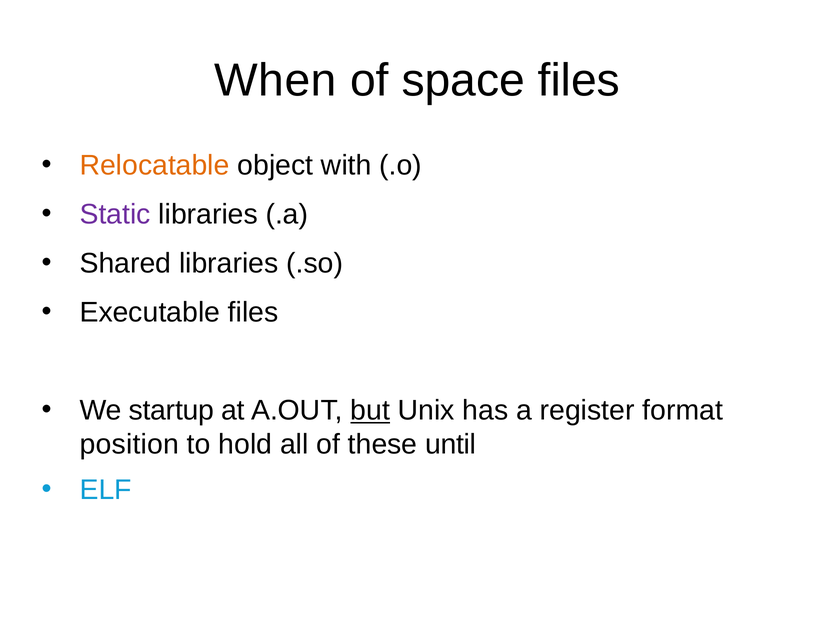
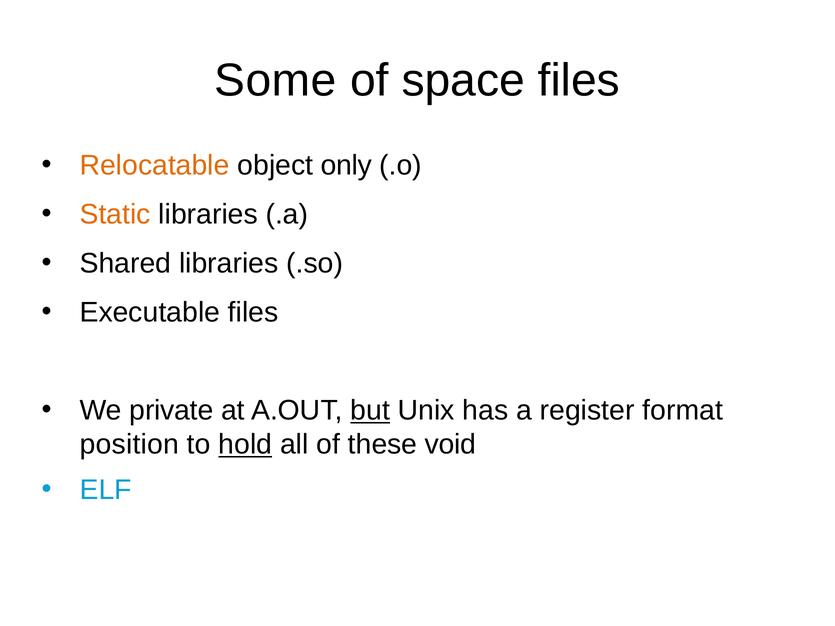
When: When -> Some (275, 80)
with: with -> only (346, 166)
Static colour: purple -> orange (115, 215)
startup: startup -> private (171, 411)
hold underline: none -> present (245, 445)
until: until -> void (451, 445)
